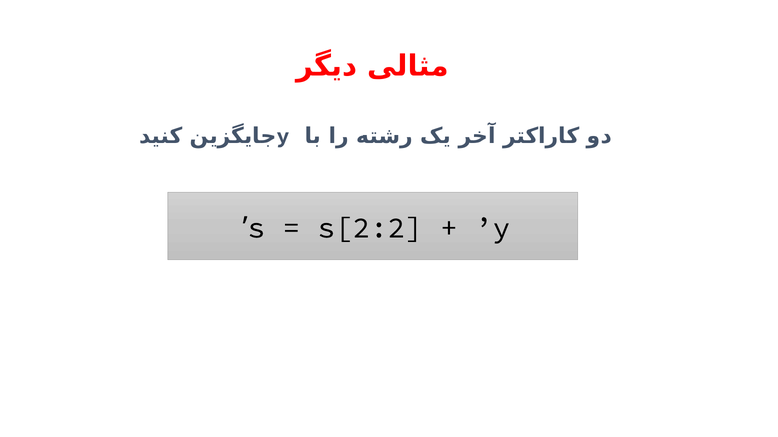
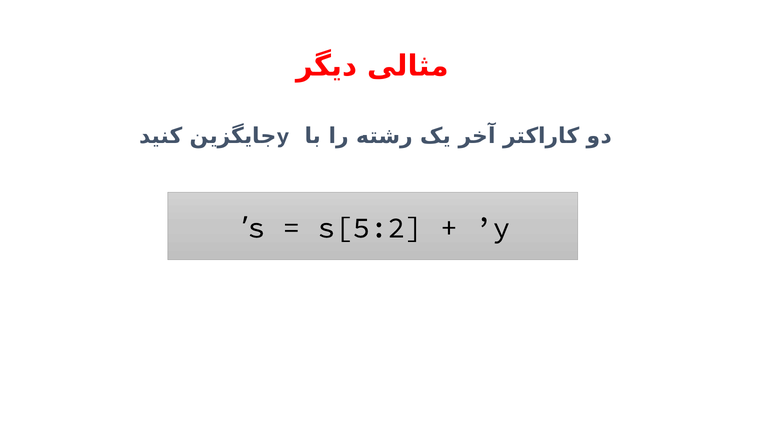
s[2:2: s[2:2 -> s[5:2 (370, 228)
